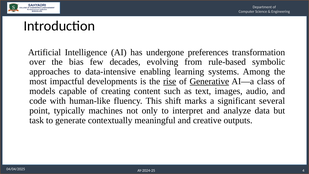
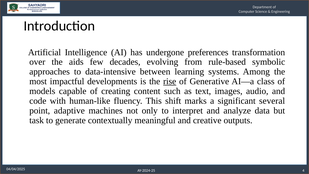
bias: bias -> aids (76, 62)
enabling: enabling -> between (155, 72)
Generative underline: present -> none (209, 81)
typically: typically -> adaptive (69, 111)
